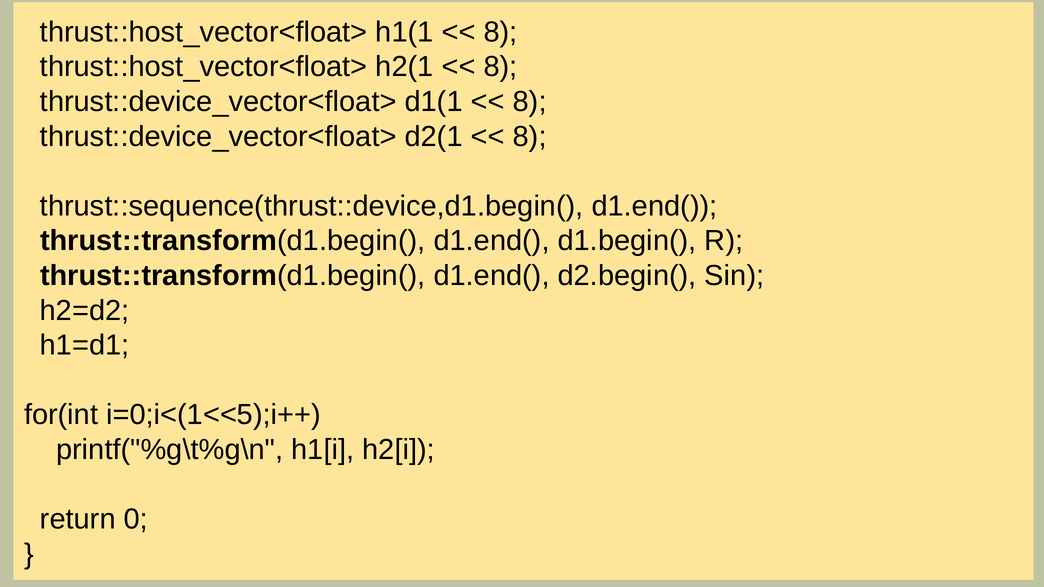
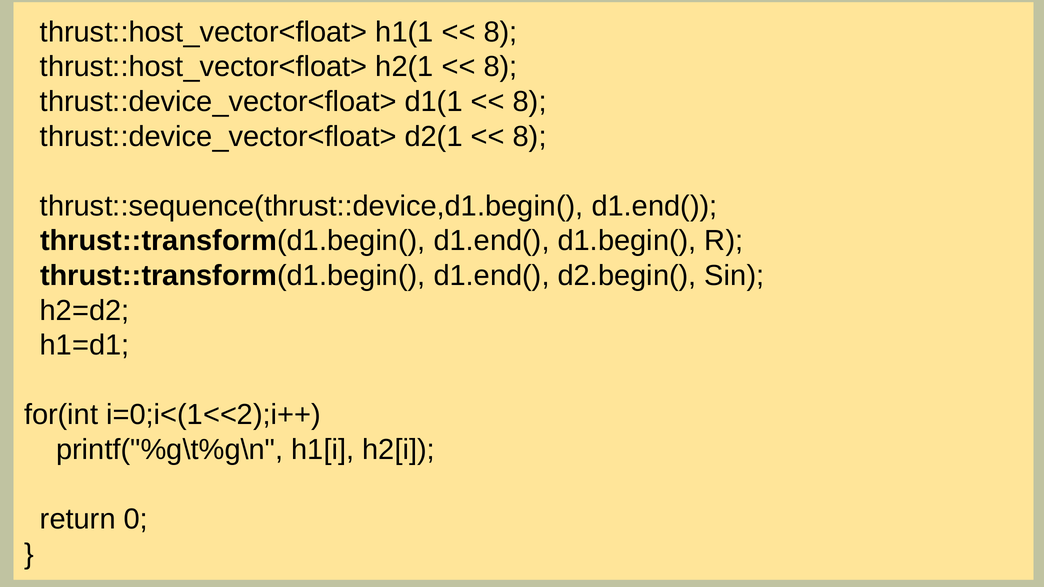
i=0;i<(1<<5);i++: i=0;i<(1<<5);i++ -> i=0;i<(1<<2);i++ (214, 415)
